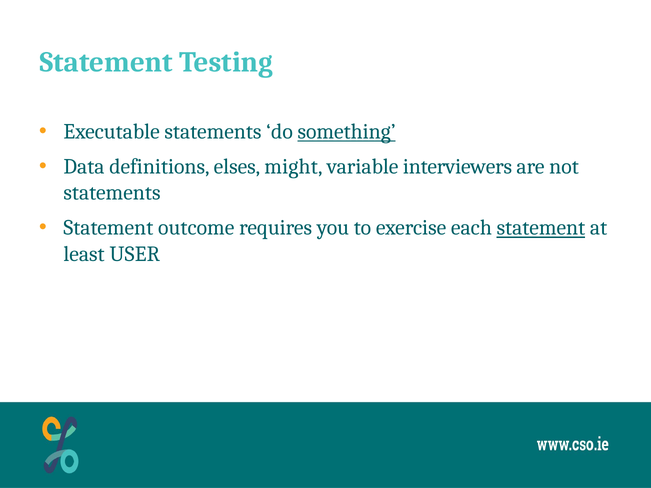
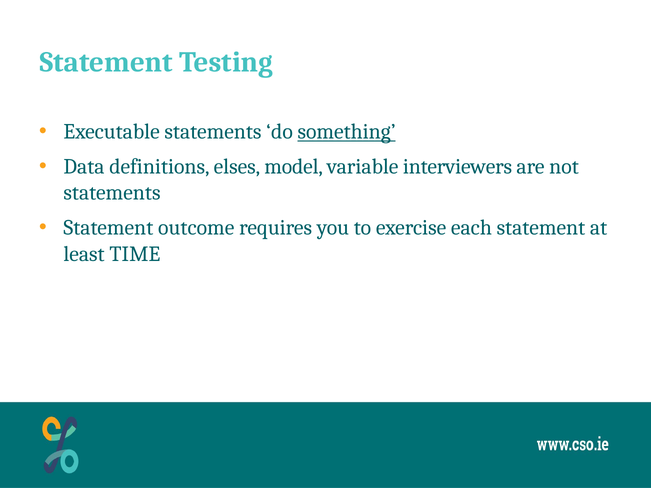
might: might -> model (294, 167)
statement underline: present -> none (541, 228)
USER: USER -> TIME (135, 254)
